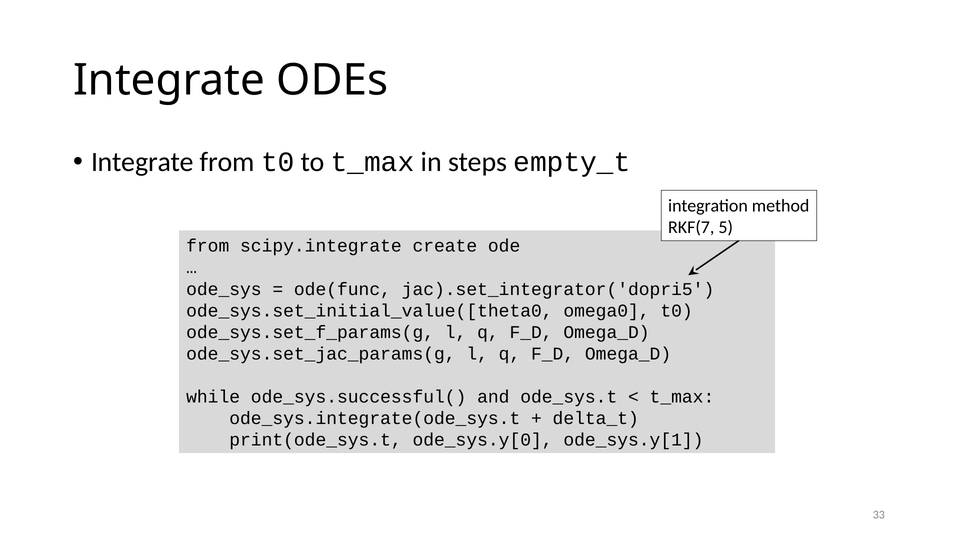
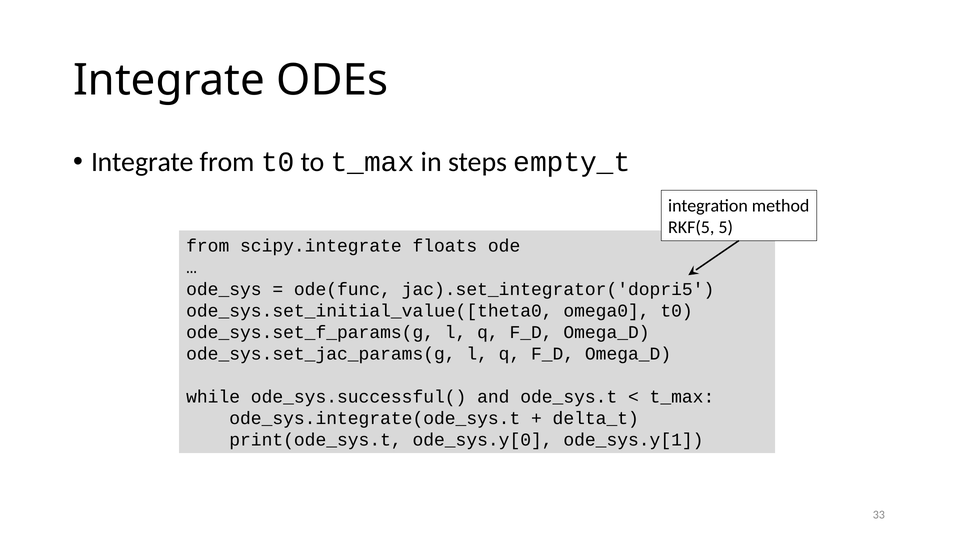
RKF(7: RKF(7 -> RKF(5 (691, 227)
create: create -> floats (445, 246)
